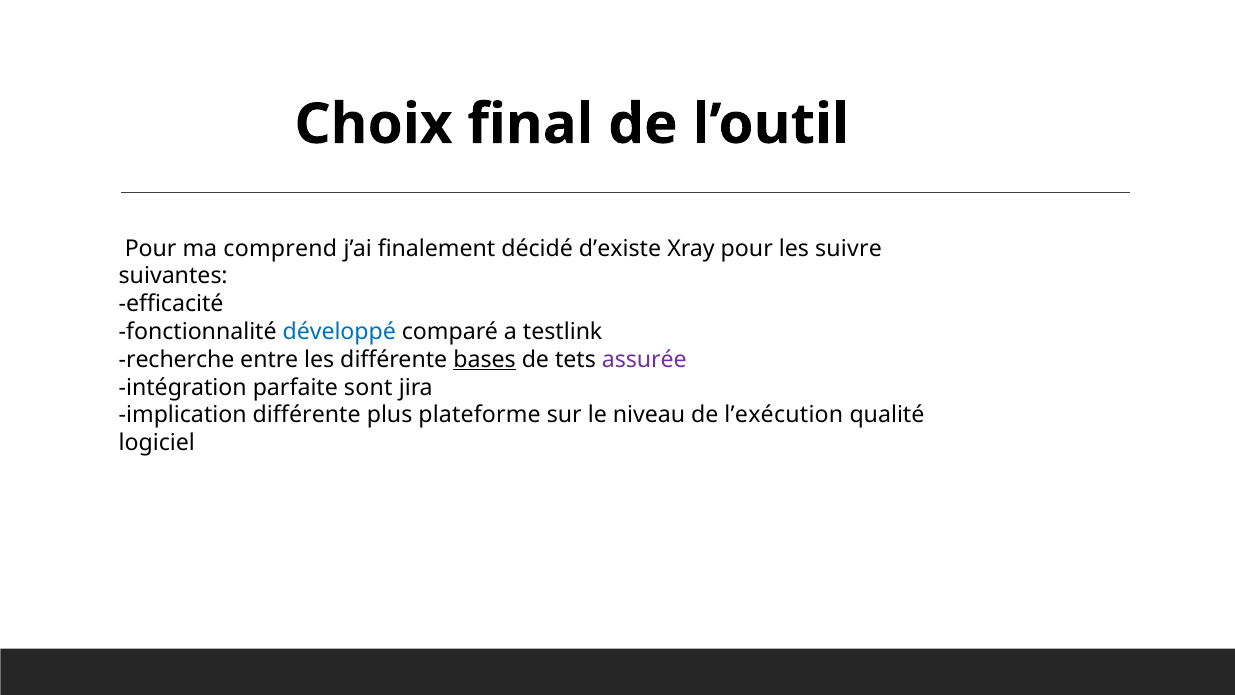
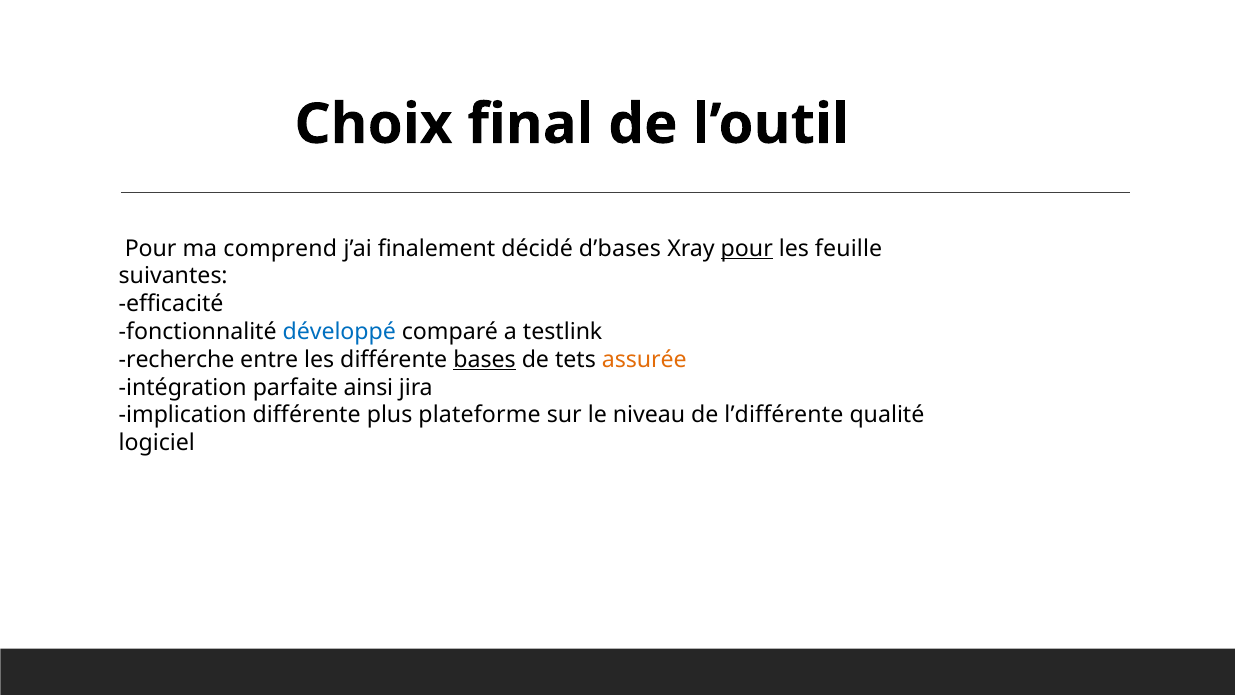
d’existe: d’existe -> d’bases (620, 248)
pour underline: none -> present (747, 248)
suivre: suivre -> feuille (849, 248)
assurée colour: purple -> orange (644, 360)
sont: sont -> ainsi (368, 387)
l’exécution: l’exécution -> l’différente (784, 415)
